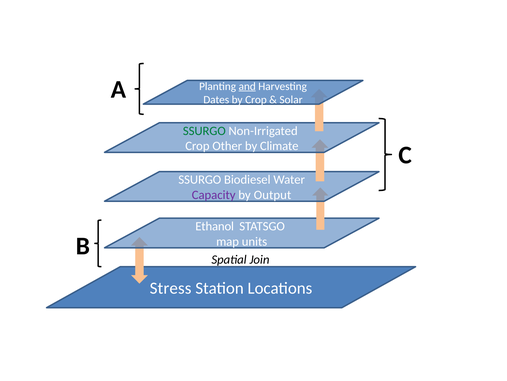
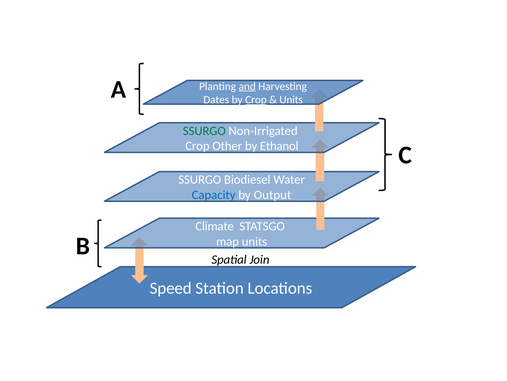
Crop underline: none -> present (256, 100)
Solar: Solar -> Units (291, 100)
Climate: Climate -> Ethanol (279, 146)
Capacity colour: purple -> blue (214, 195)
Ethanol: Ethanol -> Climate (215, 226)
Stress: Stress -> Speed (171, 288)
